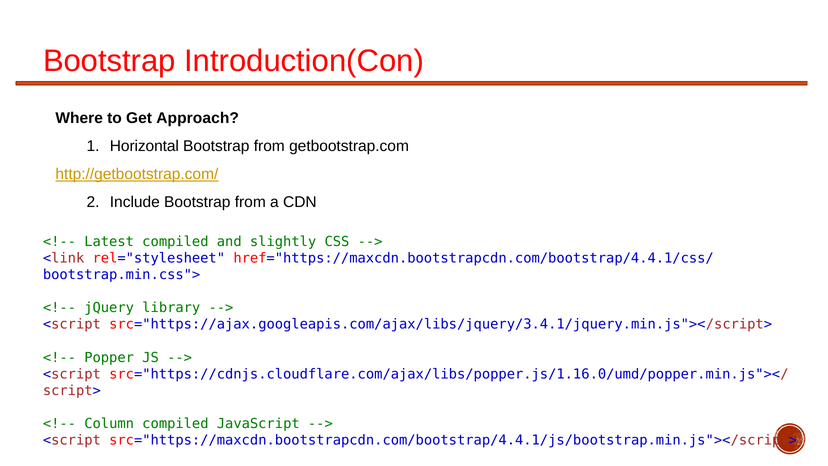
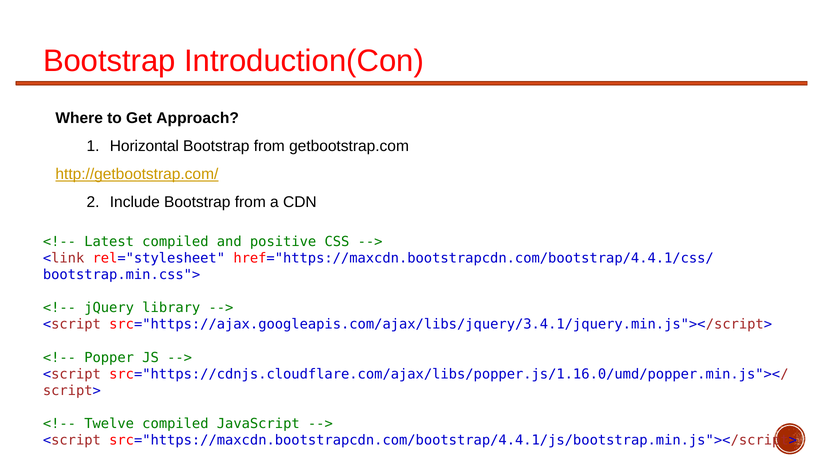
slightly: slightly -> positive (283, 241)
Column: Column -> Twelve (109, 423)
